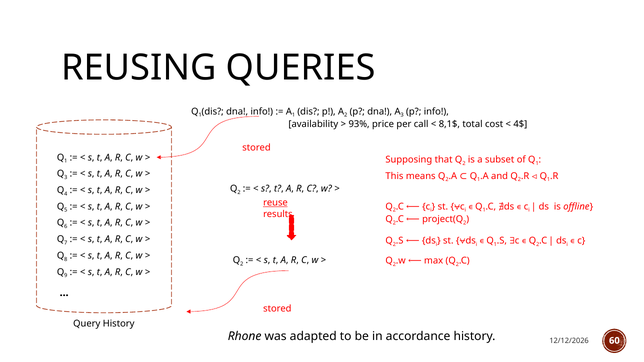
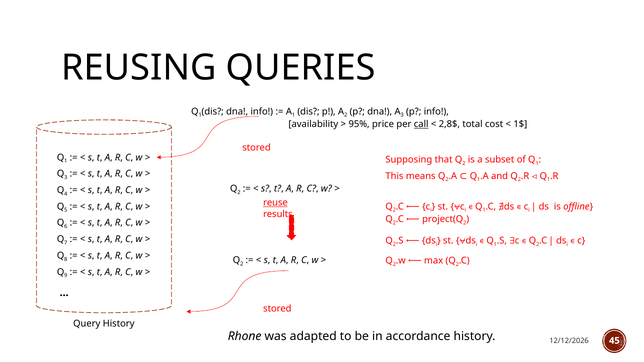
93%: 93% -> 95% (359, 124)
call underline: none -> present (421, 124)
8,1$: 8,1$ -> 2,8$ (449, 124)
4$: 4$ -> 1$ (520, 124)
60: 60 -> 45 (614, 341)
